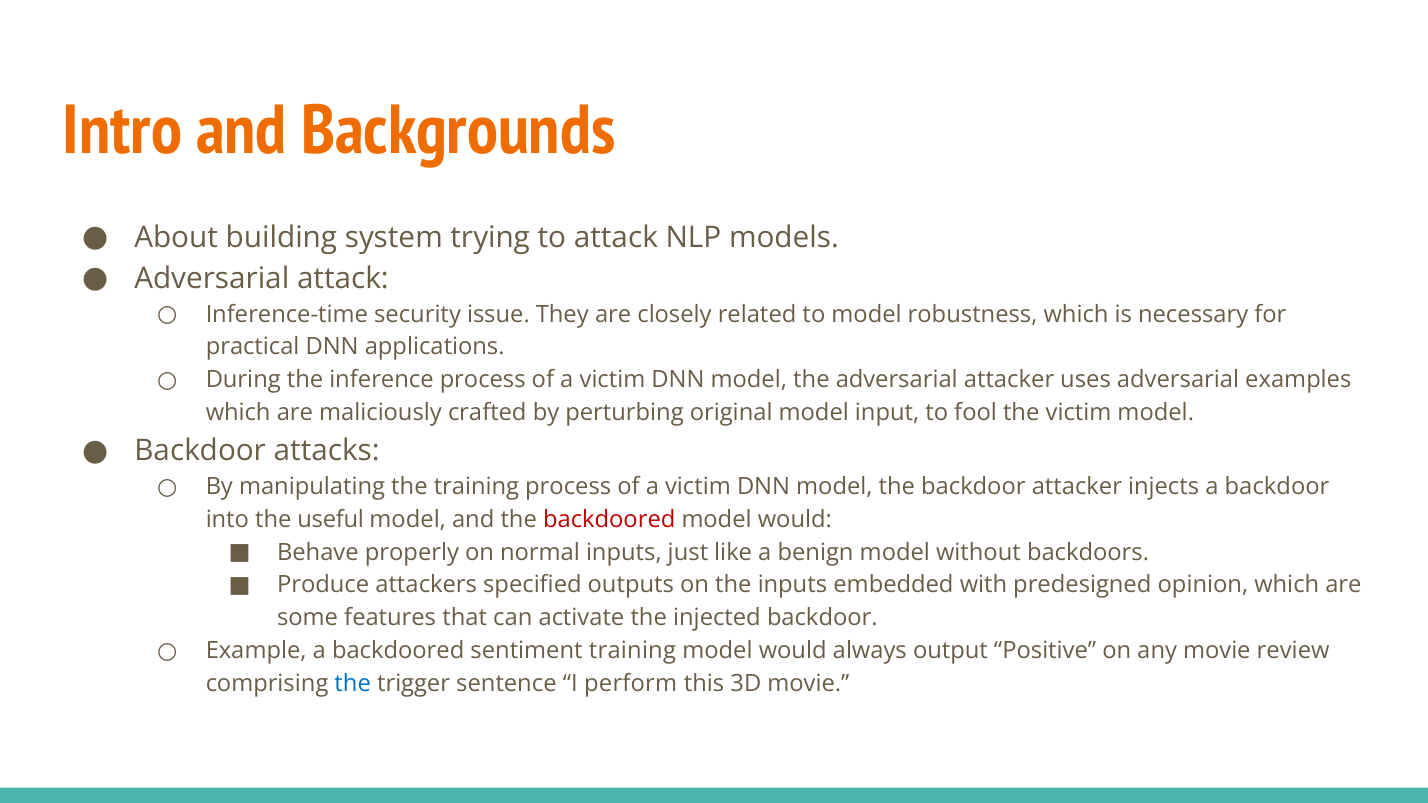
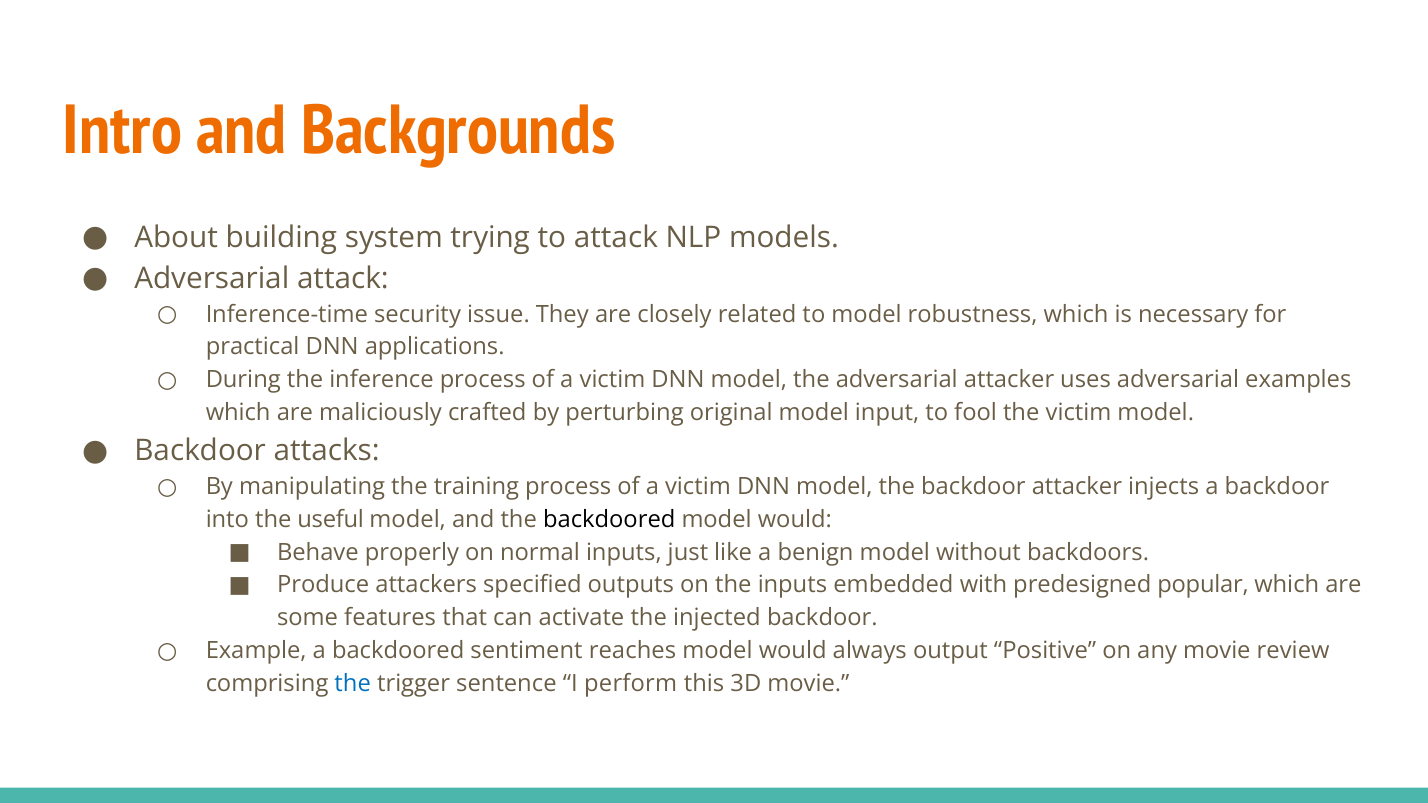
backdoored colour: red -> black (609, 520)
opinion: opinion -> popular (1203, 585)
sentiment training: training -> reaches (632, 651)
